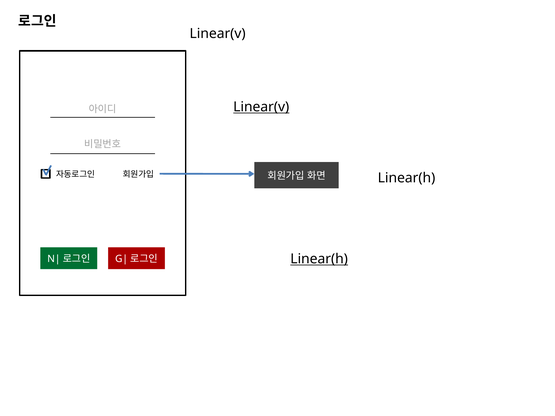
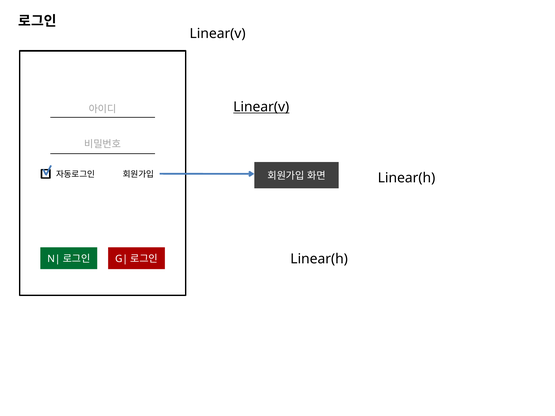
Linear(h underline: present -> none (319, 259)
